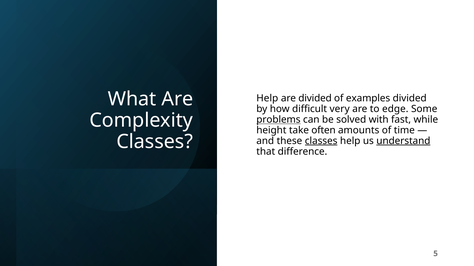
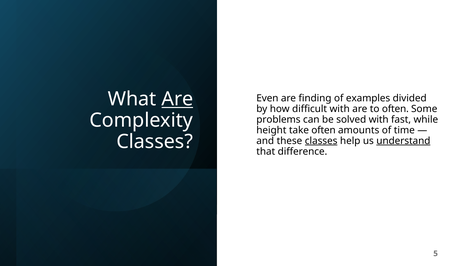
Are underline: none -> present (177, 99)
Help: Help -> Even (267, 98)
are divided: divided -> finding (315, 98)
difficult very: very -> with (340, 109)
to edge: edge -> often (395, 109)
problems underline: present -> none (278, 120)
